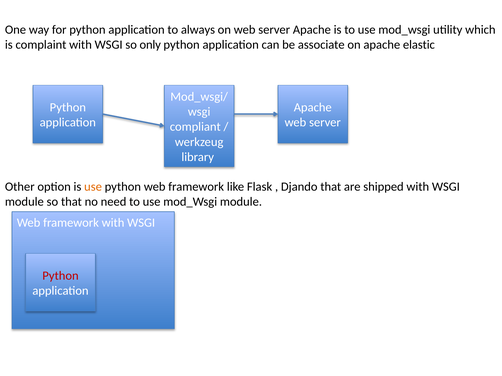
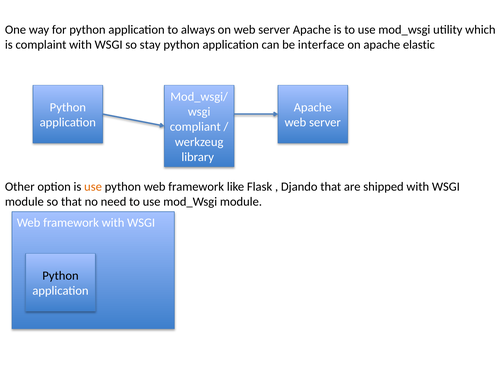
only: only -> stay (150, 45)
associate: associate -> interface (321, 45)
Python colour: red -> black (61, 276)
